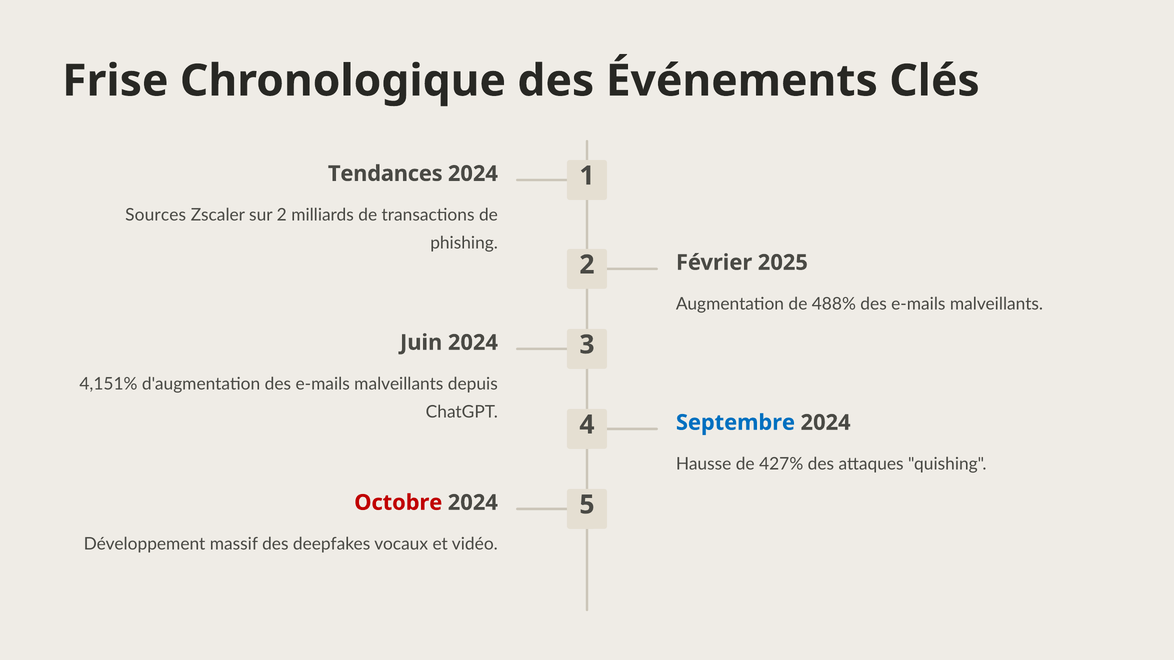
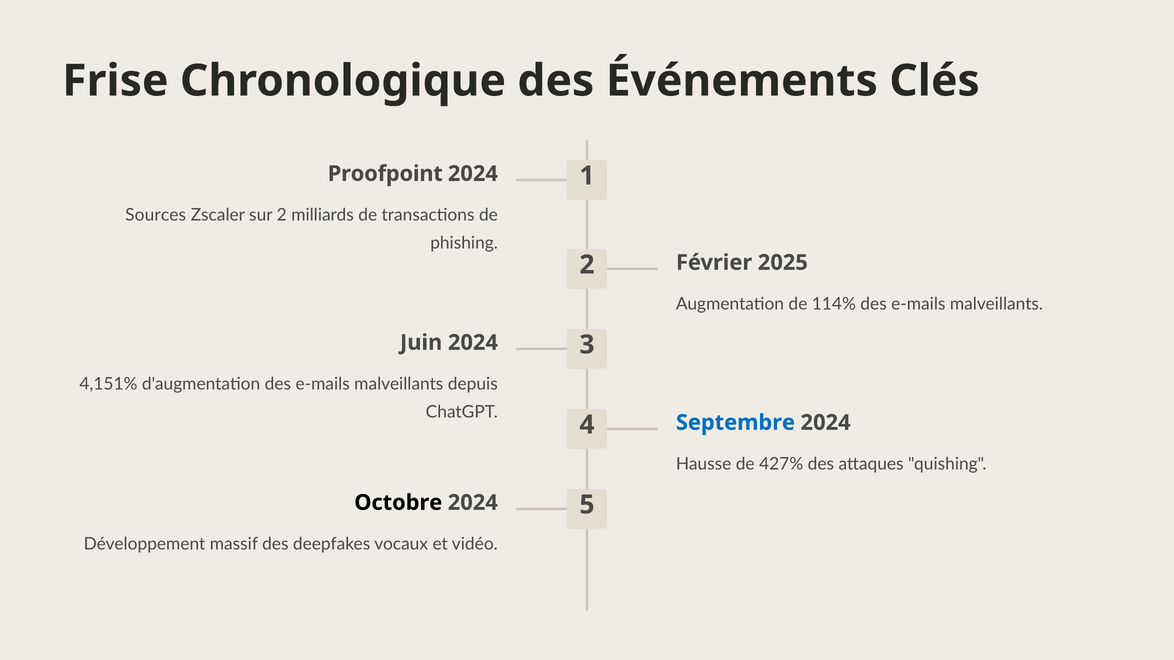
Tendances: Tendances -> Proofpoint (385, 174)
488%: 488% -> 114% (834, 304)
Octobre colour: red -> black (398, 503)
